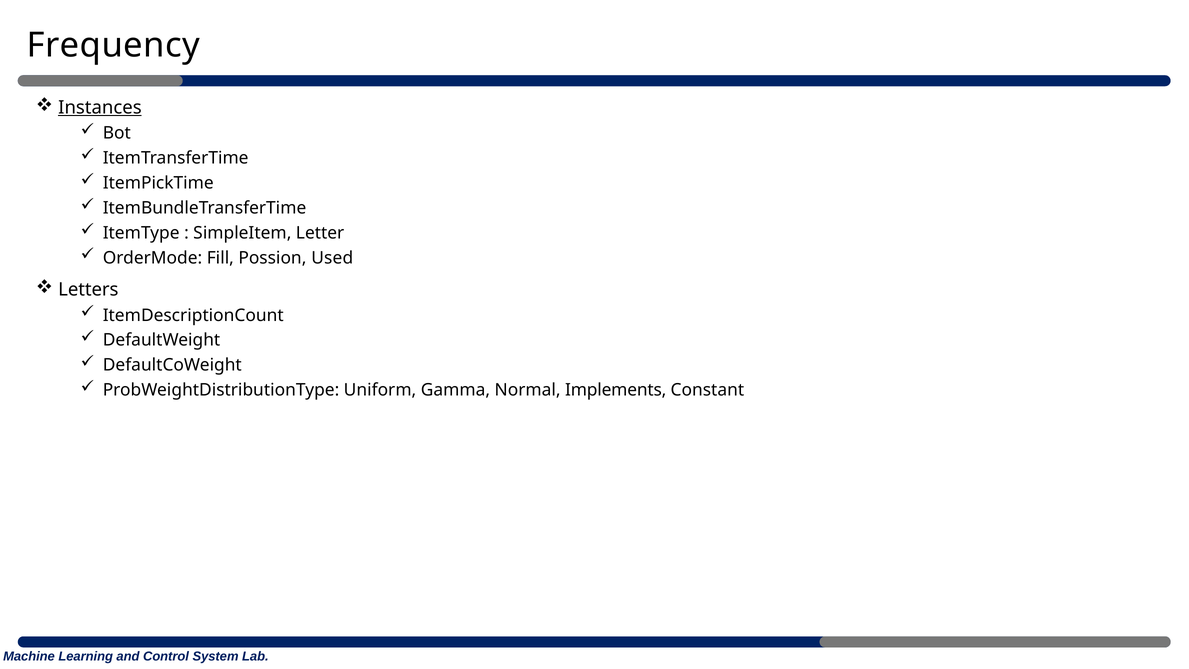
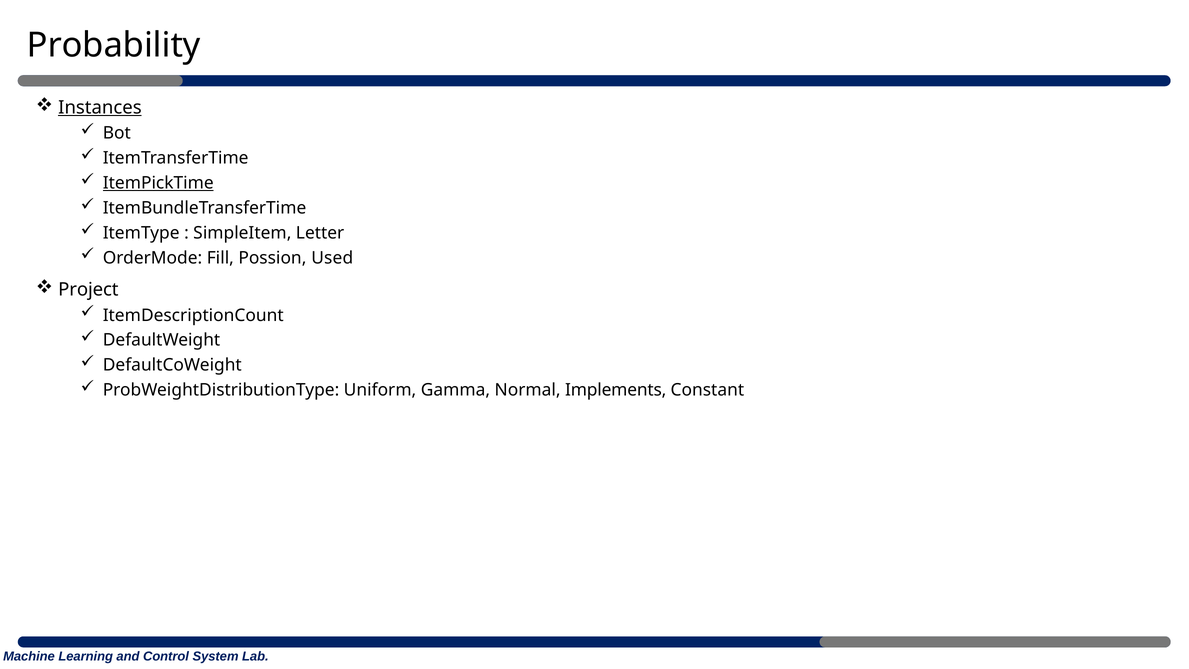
Frequency: Frequency -> Probability (114, 45)
ItemPickTime underline: none -> present (158, 183)
Letters: Letters -> Project (88, 290)
